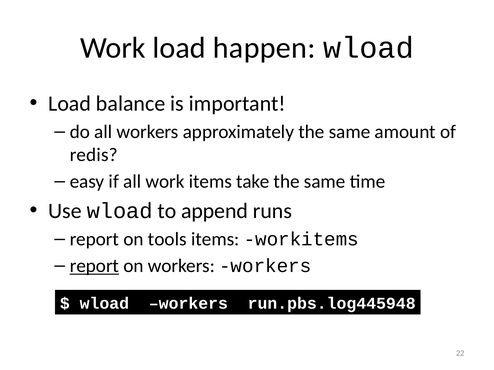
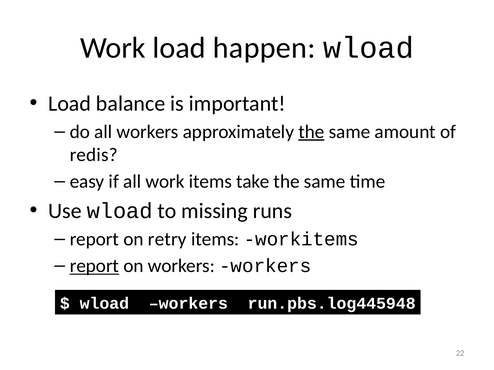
the underline: none -> present (311, 132)
append: append -> missing (215, 211)
tools: tools -> retry (167, 239)
